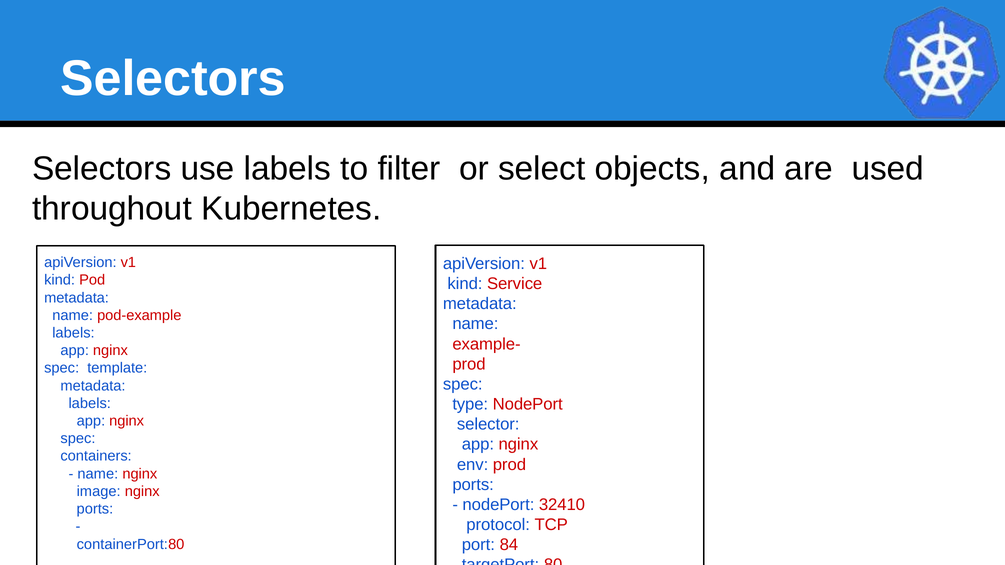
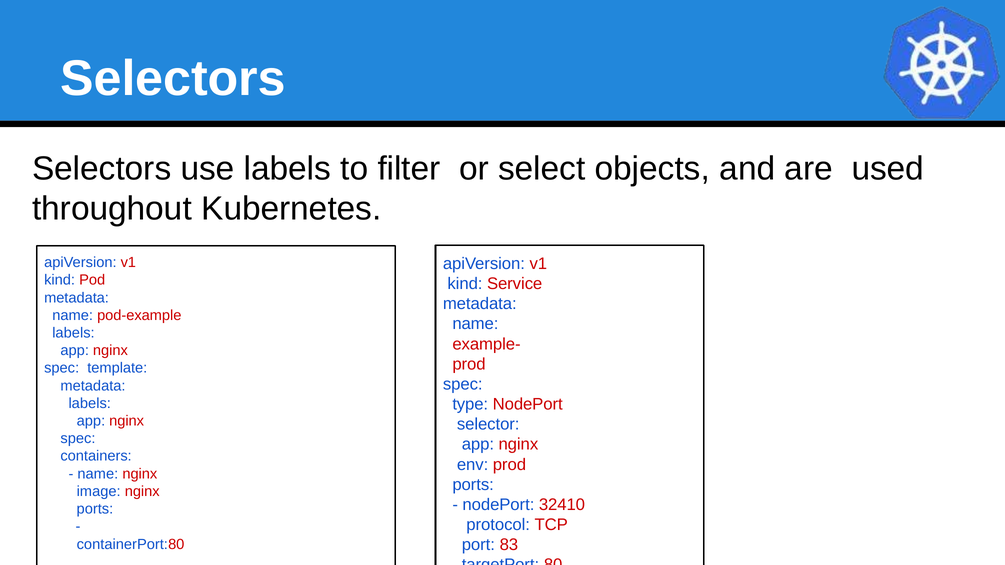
84: 84 -> 83 (509, 545)
